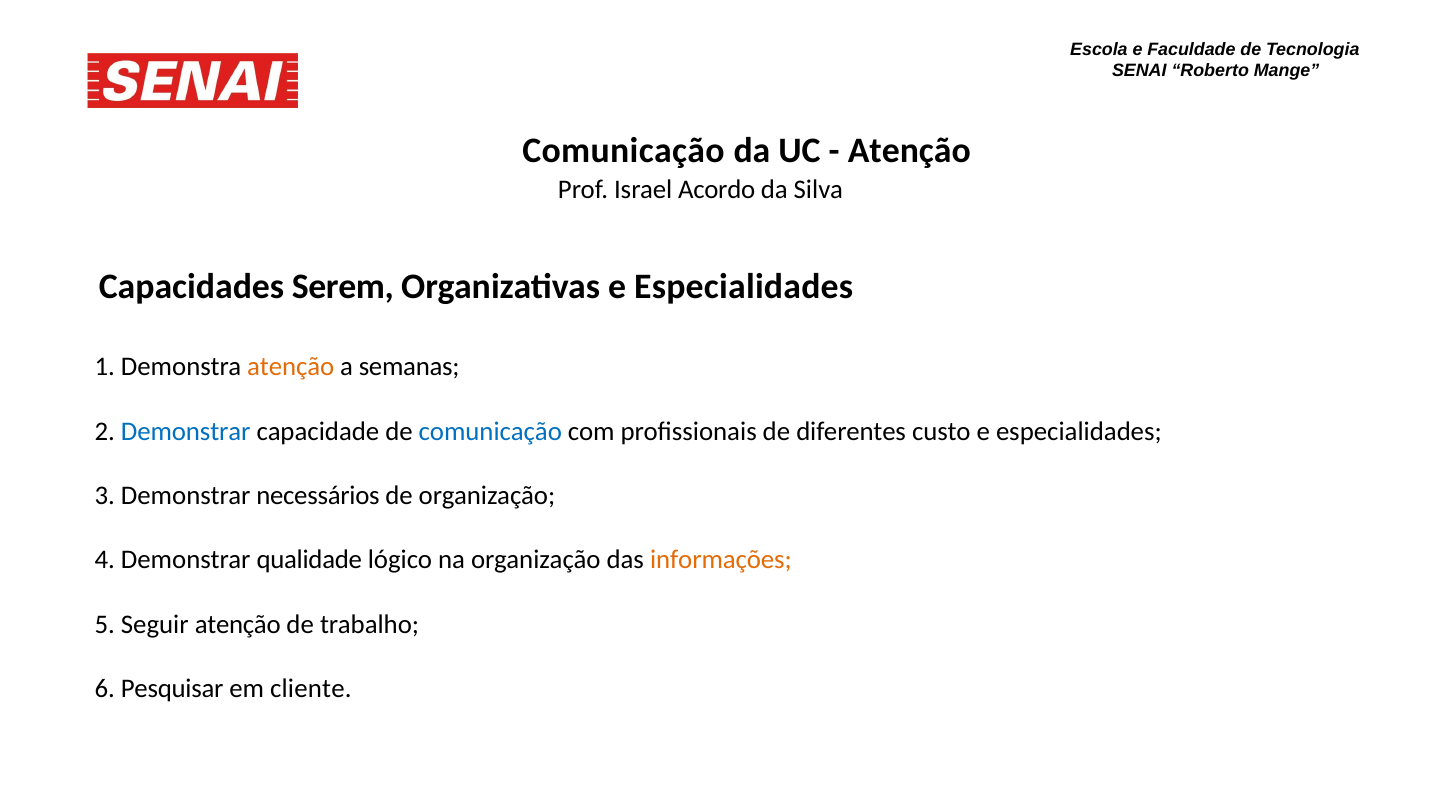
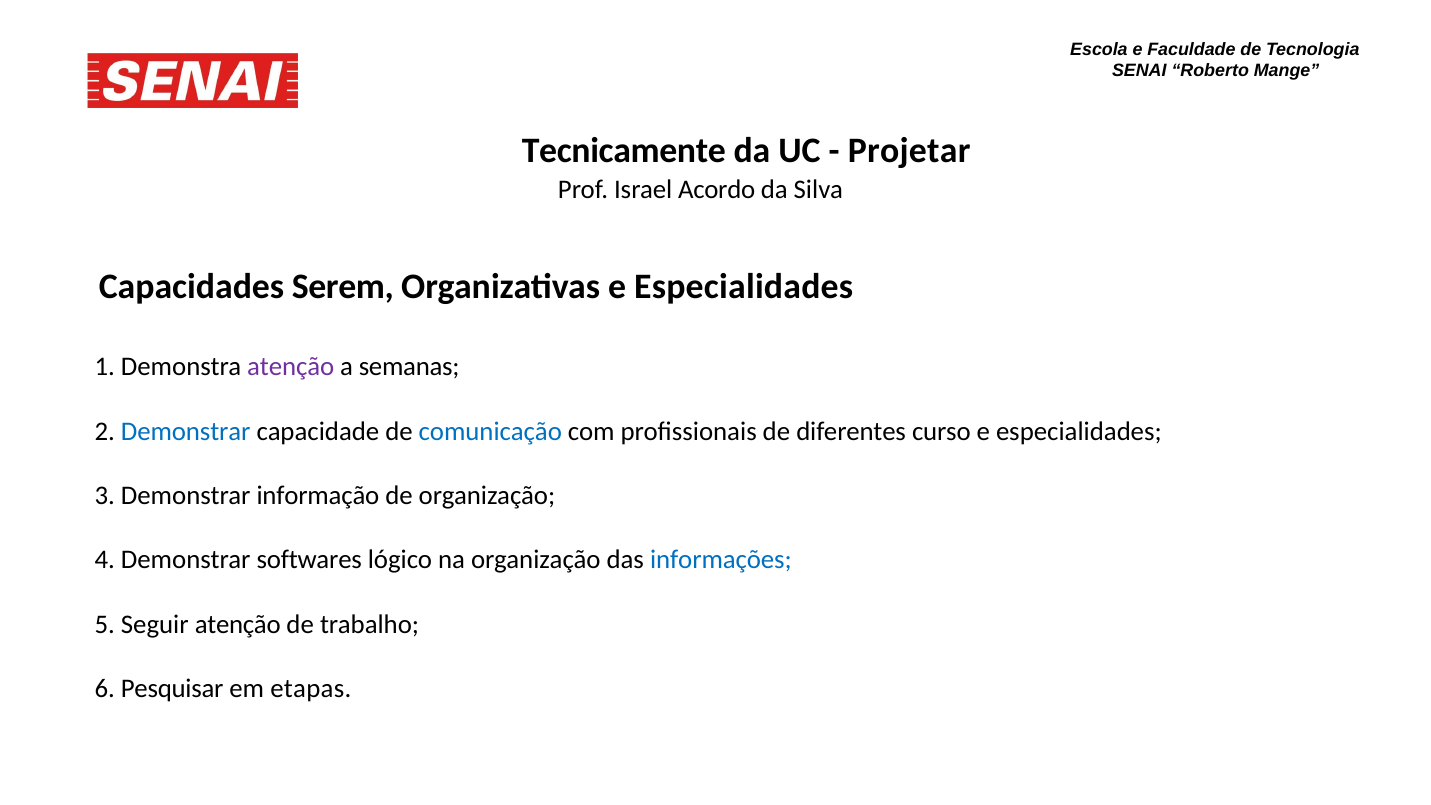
Comunicação: Comunicação -> Tecnicamente (624, 151)
Atenção: Atenção -> Projetar (909, 151)
atenção colour: orange -> purple (291, 367)
custo: custo -> curso (941, 431)
necessários: necessários -> informação (318, 496)
qualidade: qualidade -> softwares (309, 560)
informações colour: orange -> blue (721, 560)
cliente: cliente -> etapas (311, 689)
